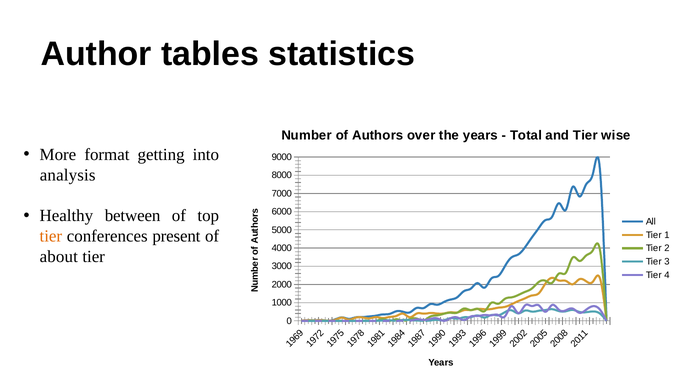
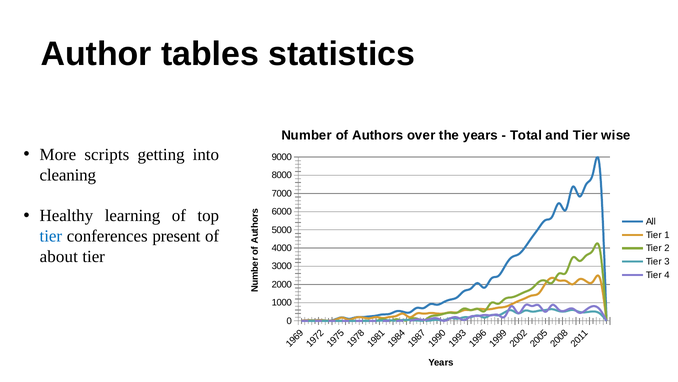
format: format -> scripts (107, 155)
analysis: analysis -> cleaning (68, 175)
between: between -> learning (133, 216)
tier colour: orange -> blue (51, 236)
